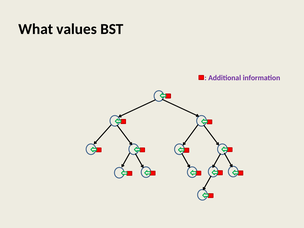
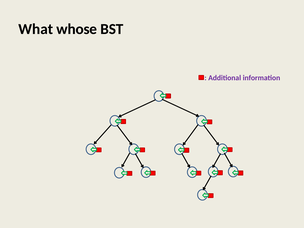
values: values -> whose (77, 29)
